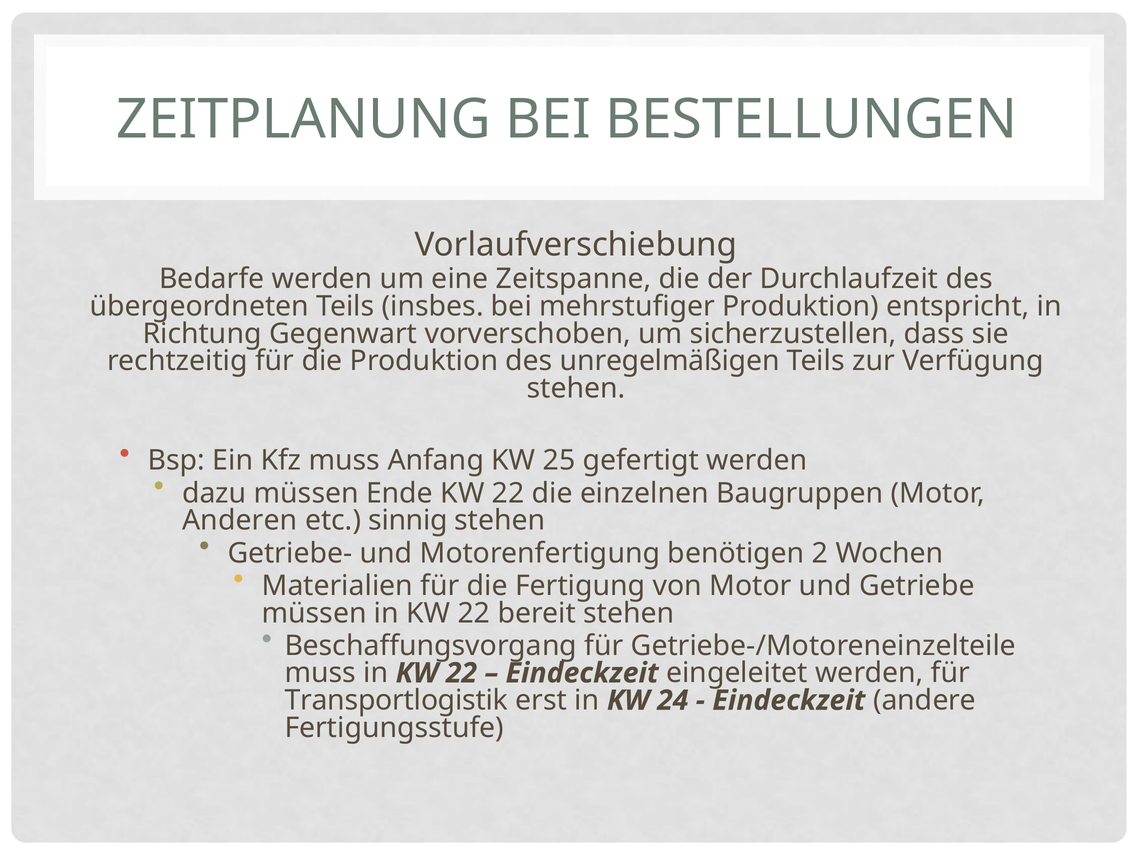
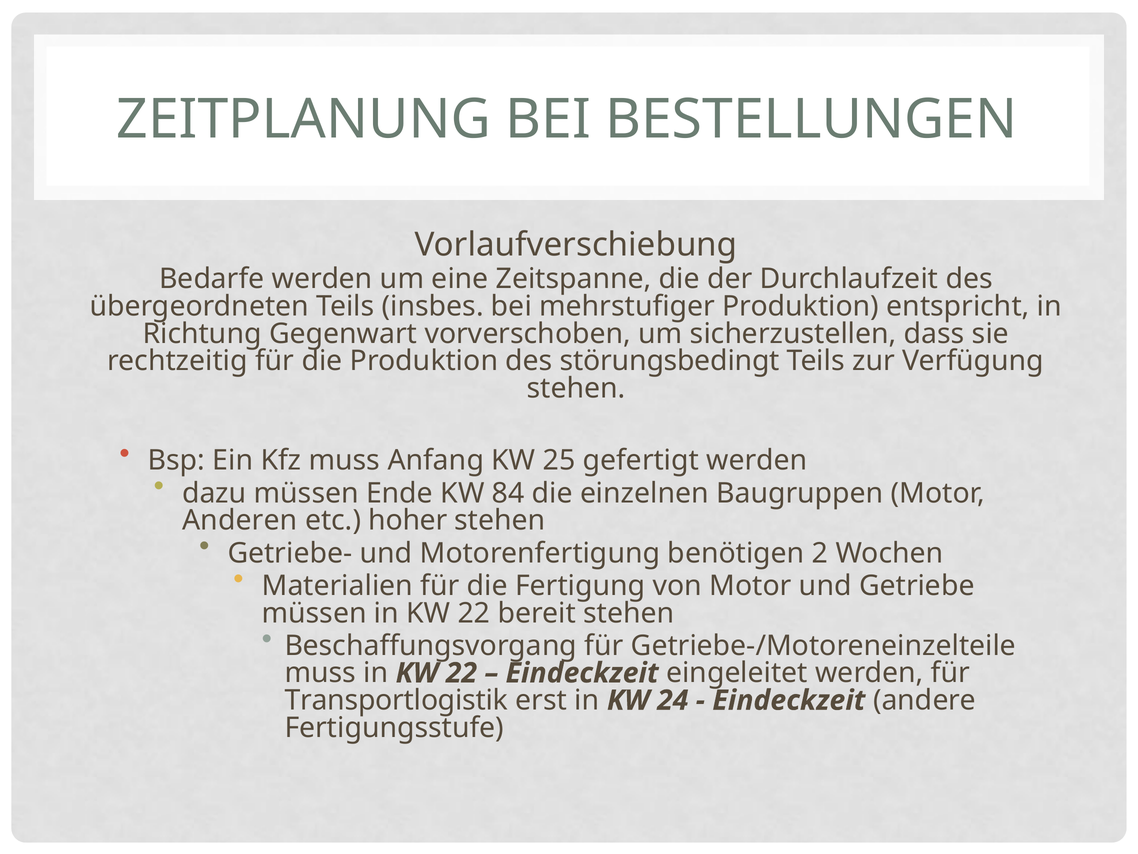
unregelmäßigen: unregelmäßigen -> störungsbedingt (670, 361)
Ende KW 22: 22 -> 84 (508, 493)
sinnig: sinnig -> hoher (408, 520)
